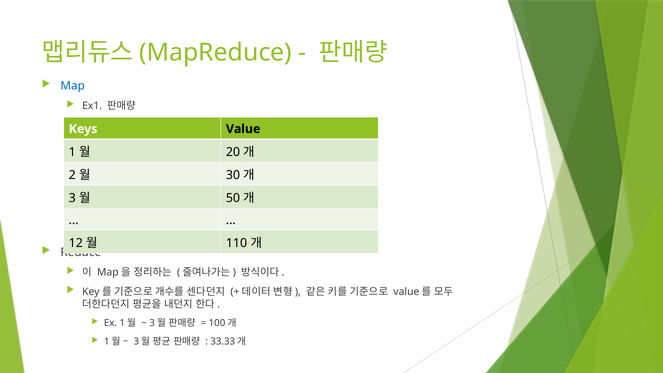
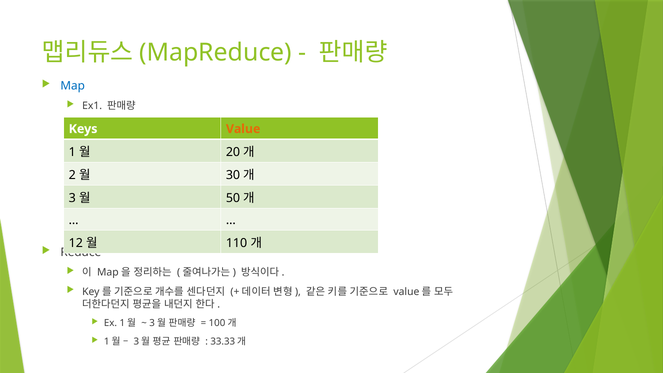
Value colour: black -> orange (243, 129)
